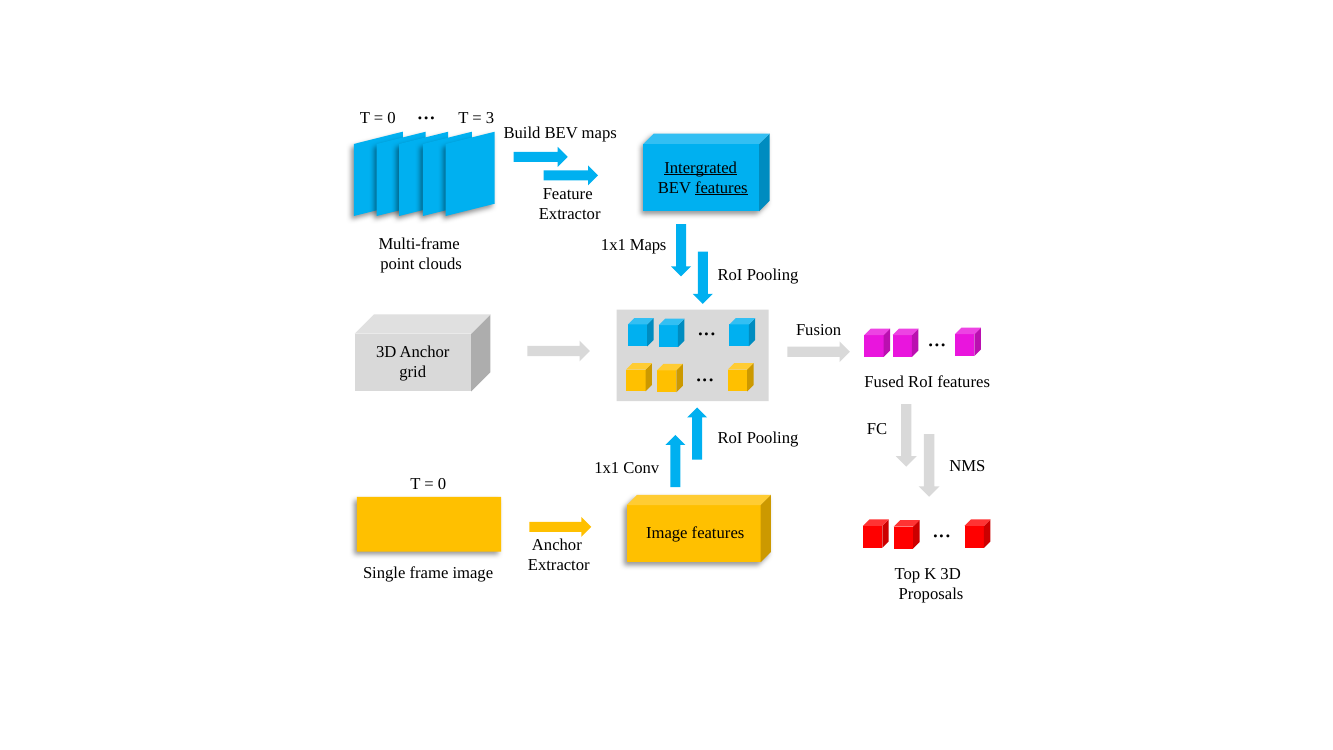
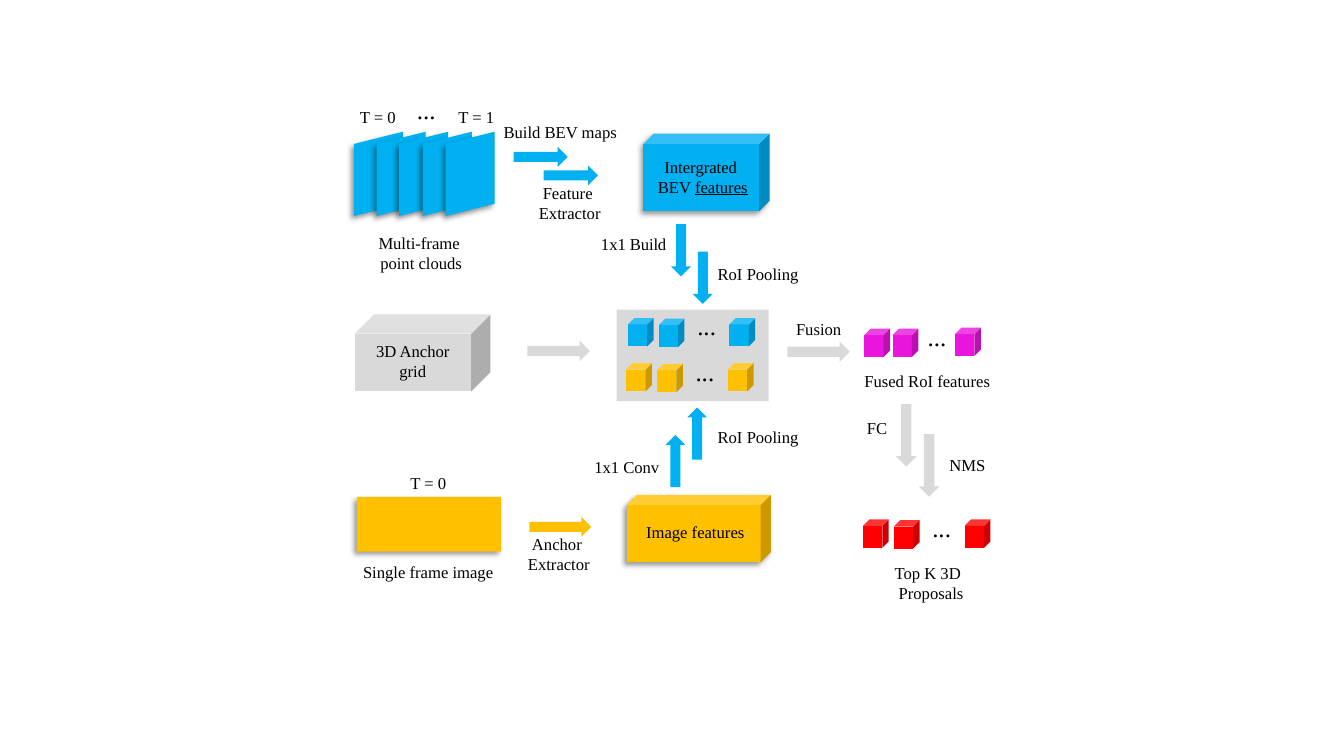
3: 3 -> 1 (490, 118)
Intergrated underline: present -> none (701, 168)
1x1 Maps: Maps -> Build (648, 245)
